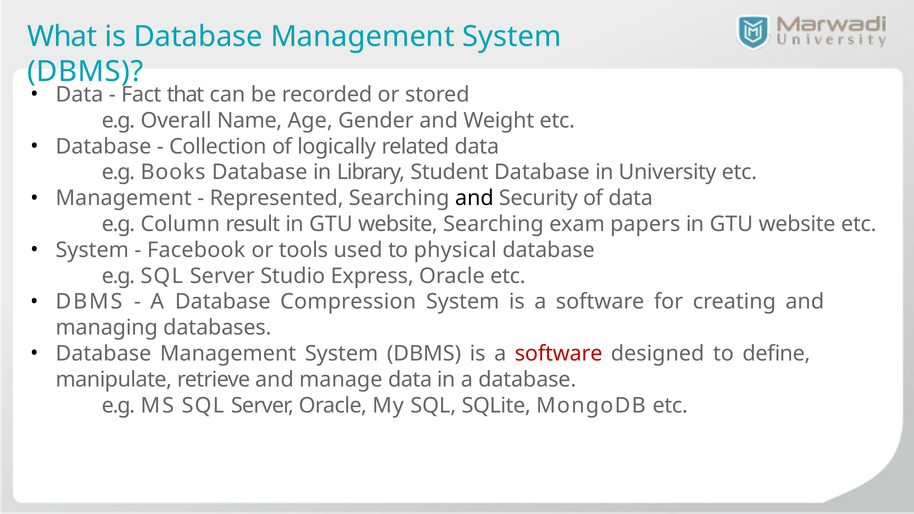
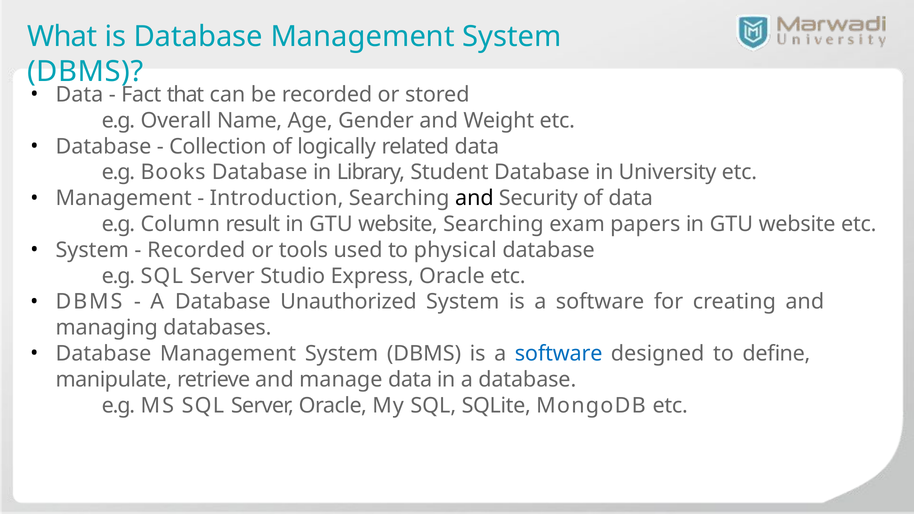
Represented: Represented -> Introduction (277, 198)
Facebook: Facebook -> Recorded (196, 250)
Compression: Compression -> Unauthorized (348, 302)
software colour: red -> blue (559, 354)
